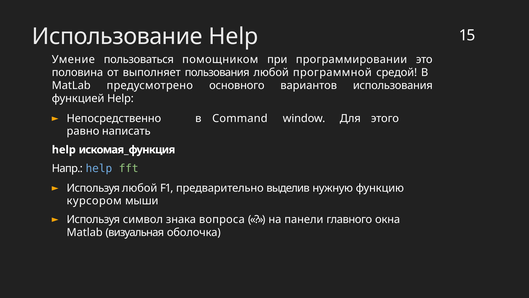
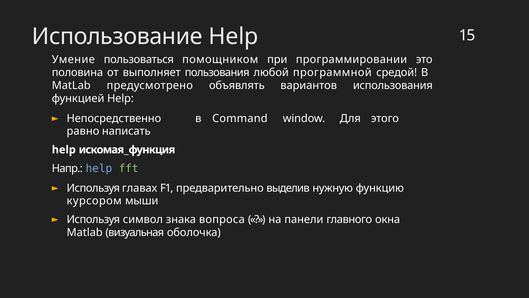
основного: основного -> объявлять (237, 85)
Используя любой: любой -> главах (140, 188)
